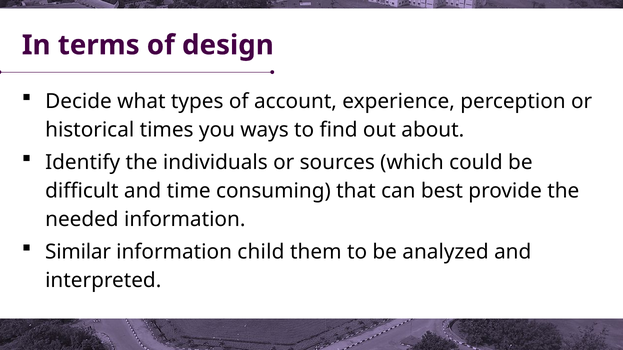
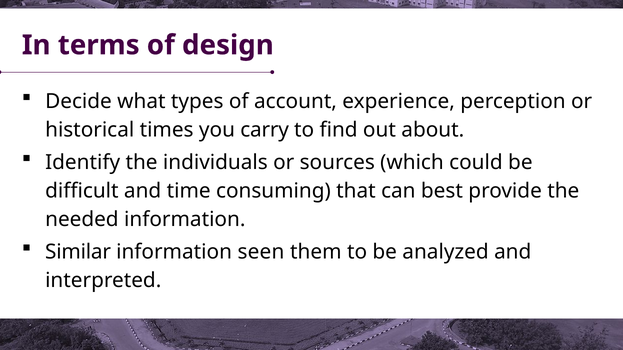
ways: ways -> carry (265, 130)
child: child -> seen (261, 252)
